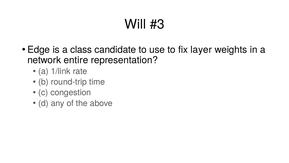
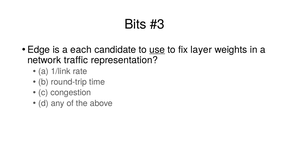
Will: Will -> Bits (135, 24)
class: class -> each (81, 50)
use underline: none -> present (157, 50)
entire: entire -> traffic (76, 60)
